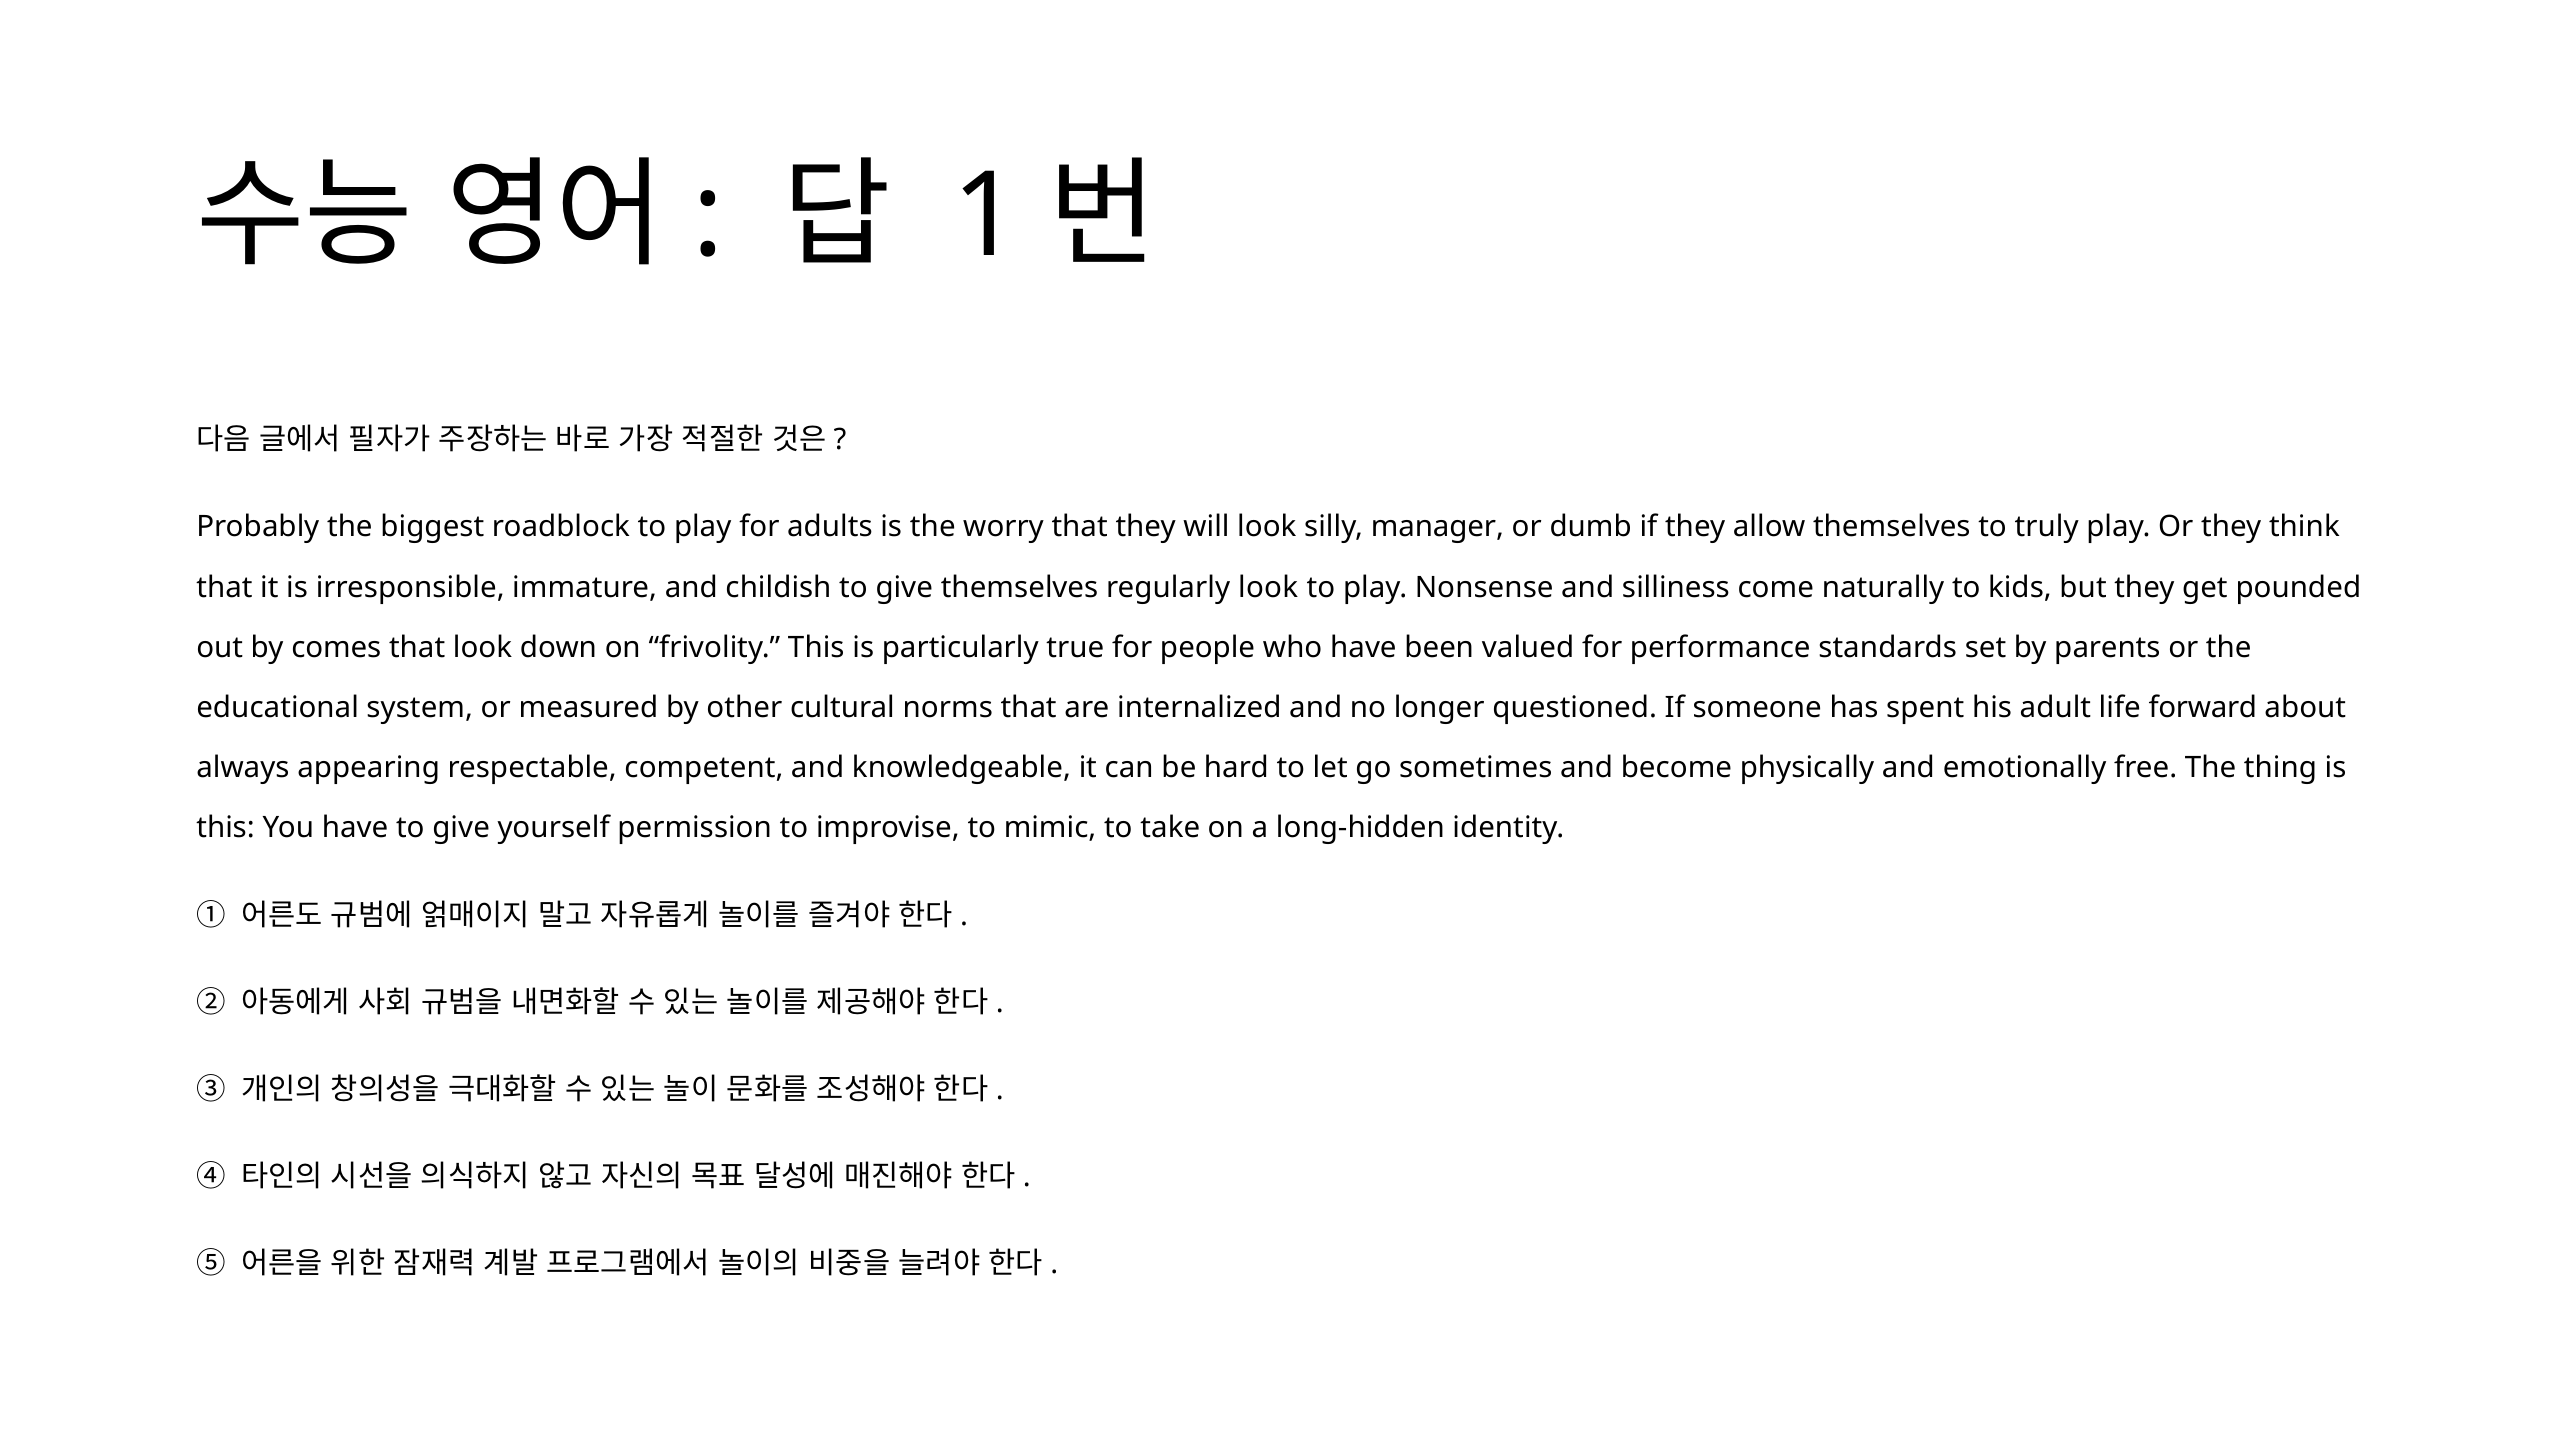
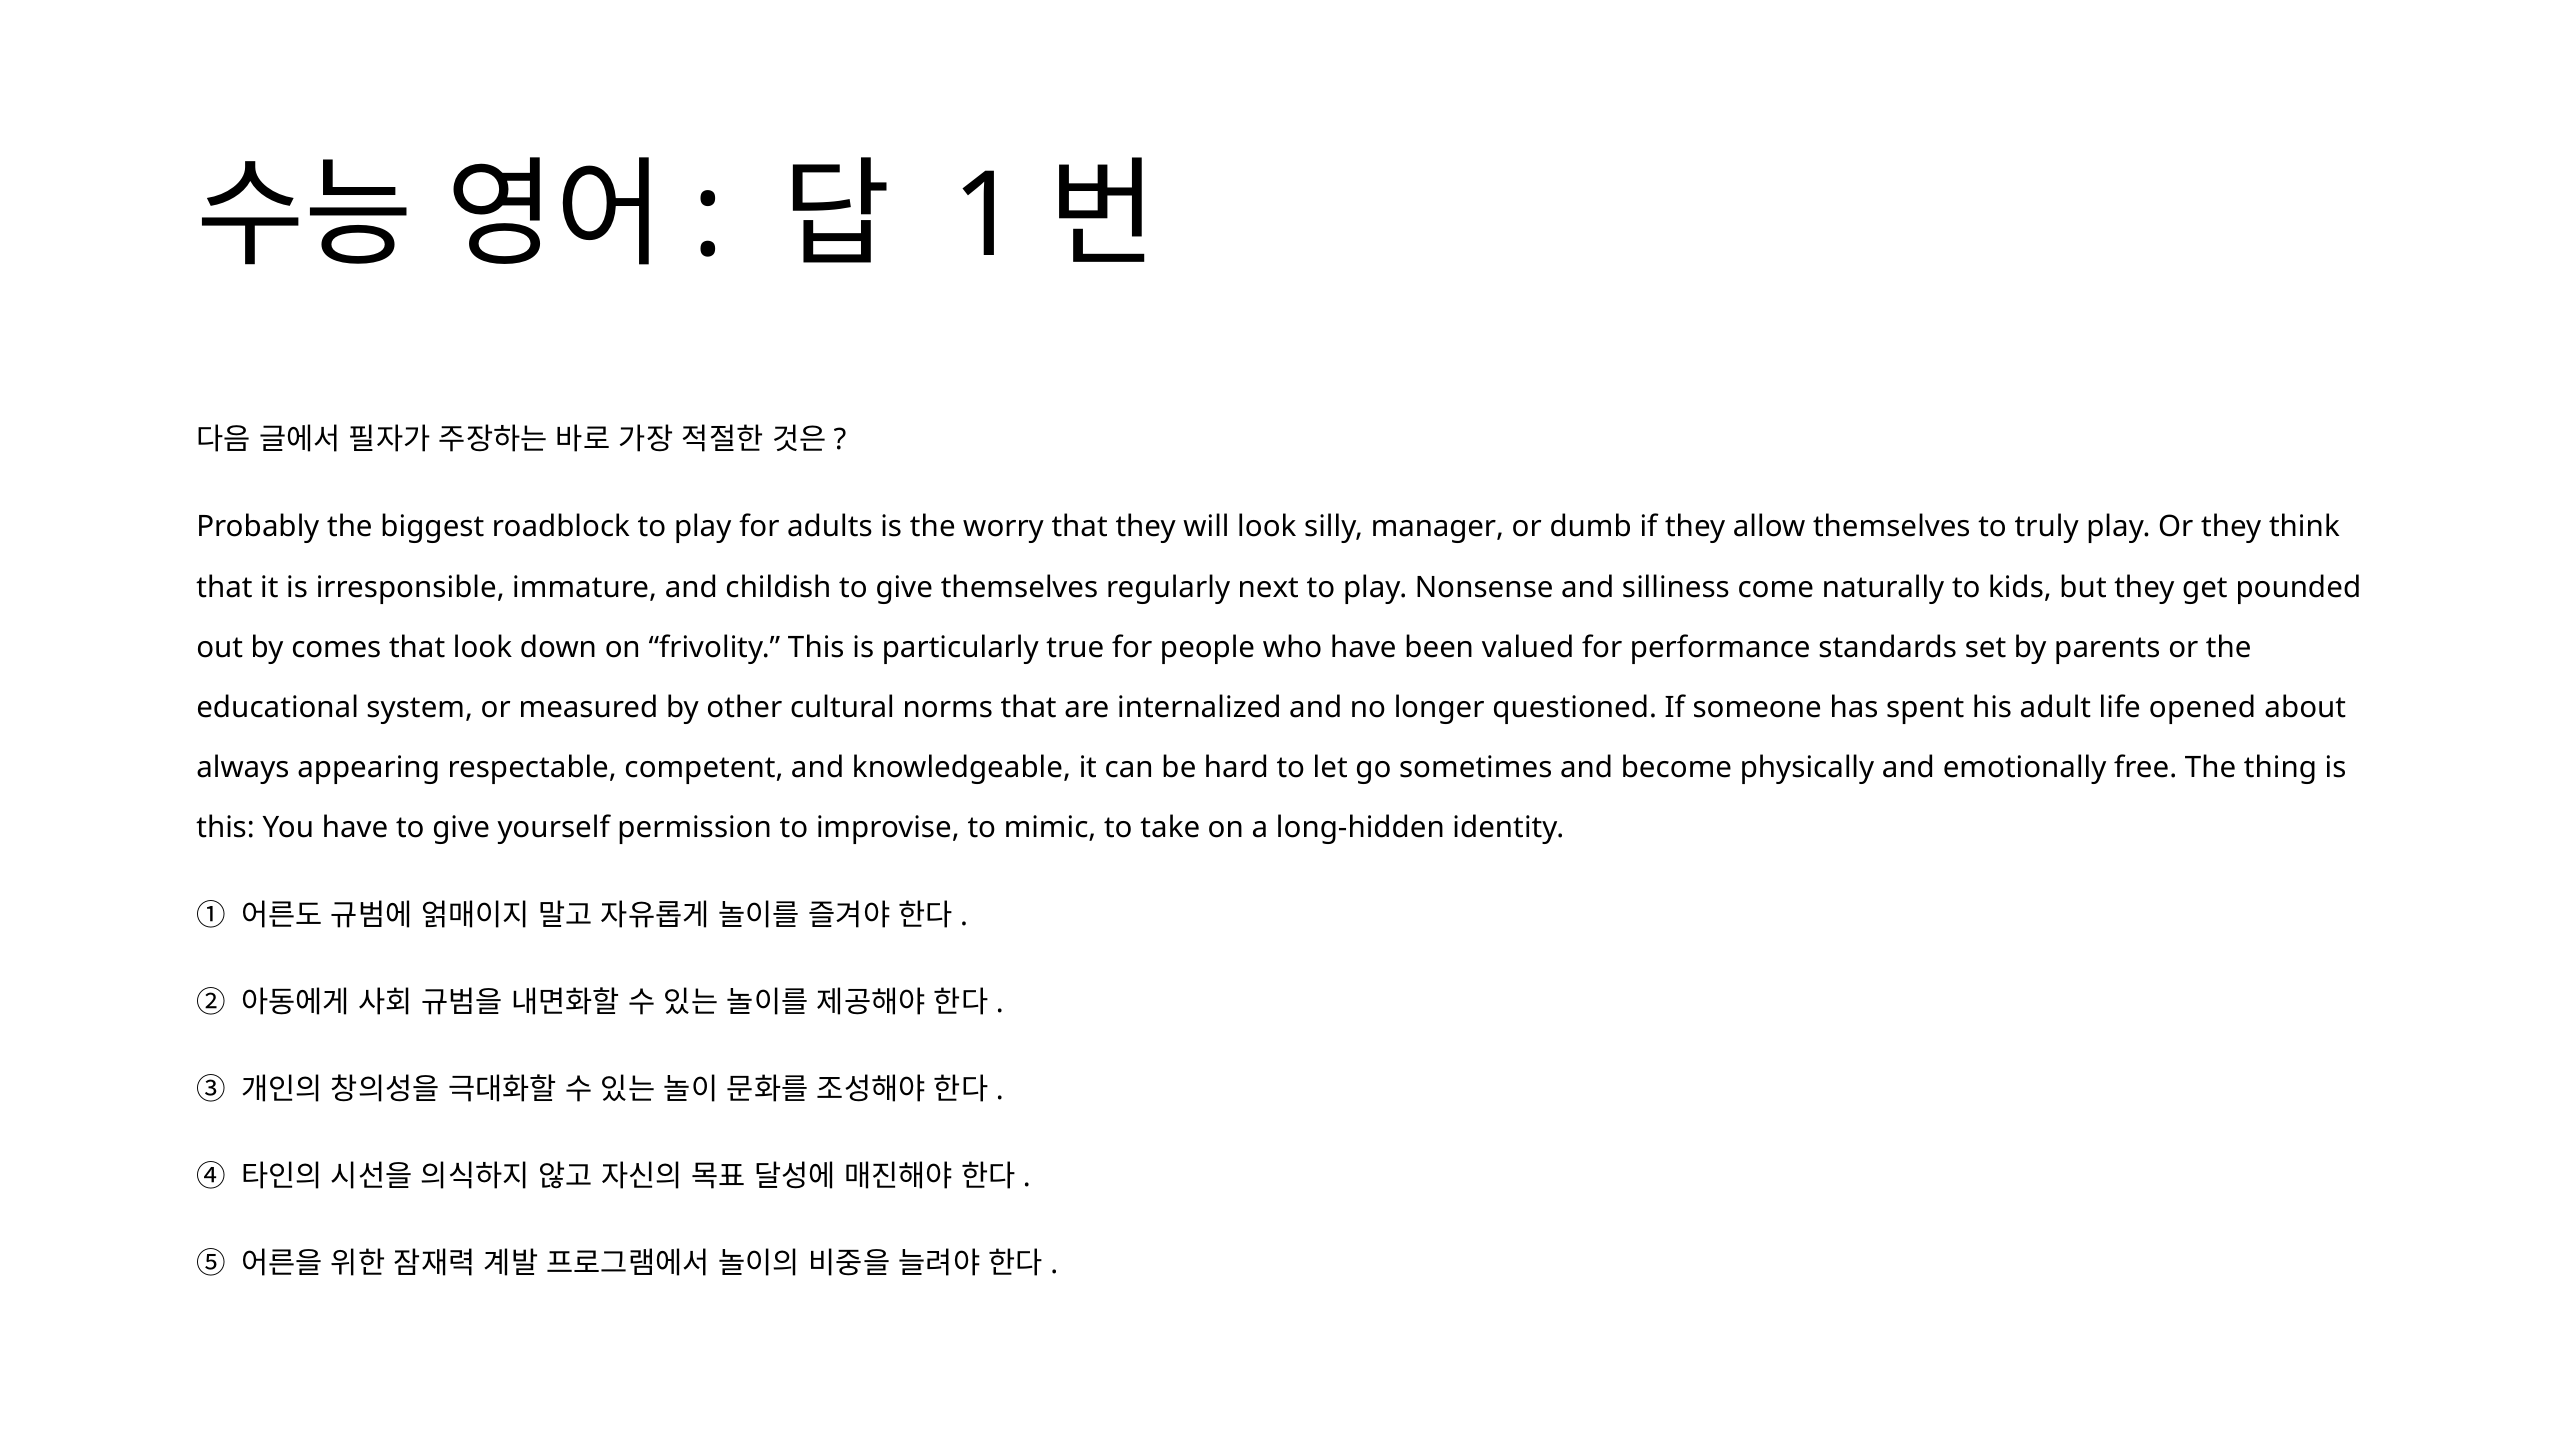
regularly look: look -> next (1268, 587)
forward: forward -> opened (2203, 708)
